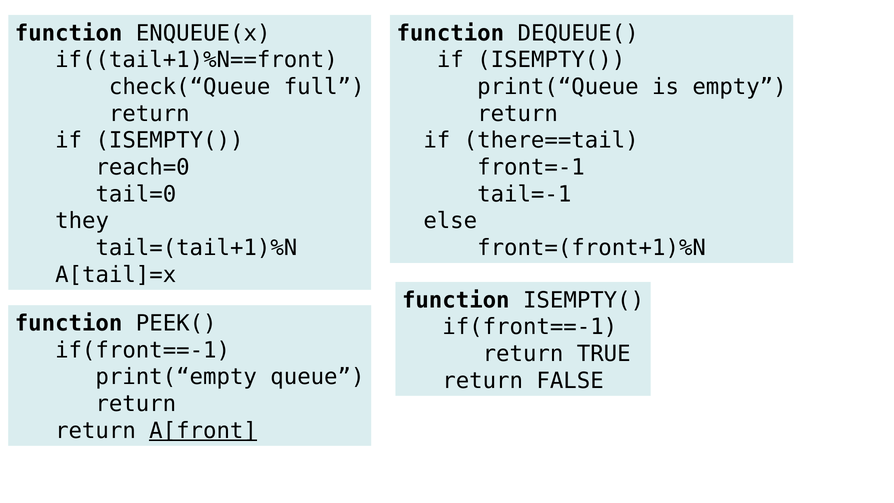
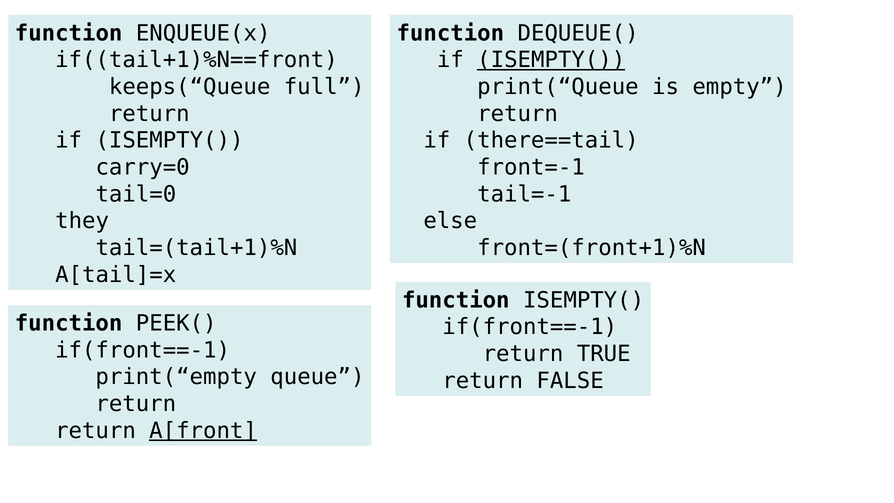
ISEMPTY( underline: none -> present (551, 60)
check(“Queue: check(“Queue -> keeps(“Queue (190, 87)
reach=0: reach=0 -> carry=0 (143, 167)
